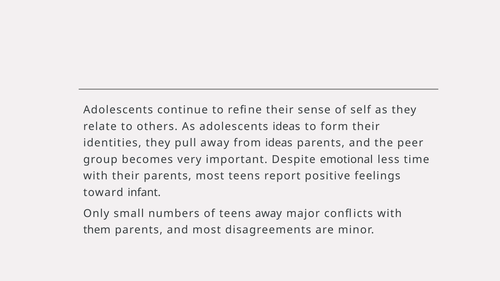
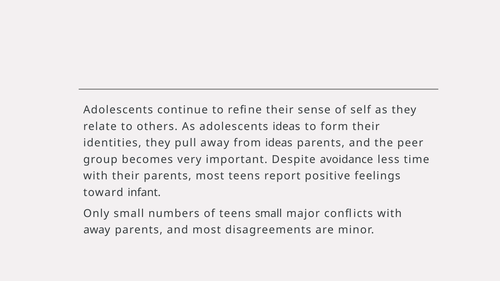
emotional: emotional -> avoidance (346, 160)
teens away: away -> small (269, 214)
them: them -> away (97, 230)
